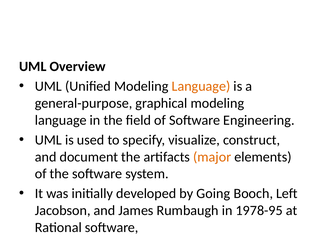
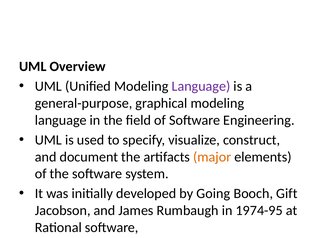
Language colour: orange -> purple (201, 86)
Left: Left -> Gift (287, 193)
1978-95: 1978-95 -> 1974-95 (259, 210)
